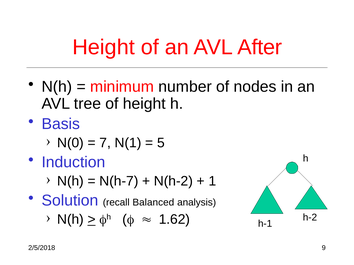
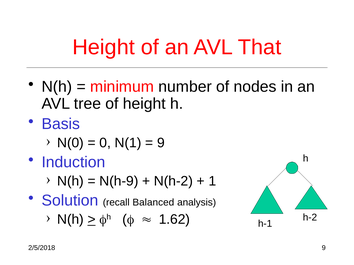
After: After -> That (260, 47)
7: 7 -> 0 (105, 143)
5: 5 -> 9 (161, 143)
N(h-7: N(h-7 -> N(h-9 (119, 181)
